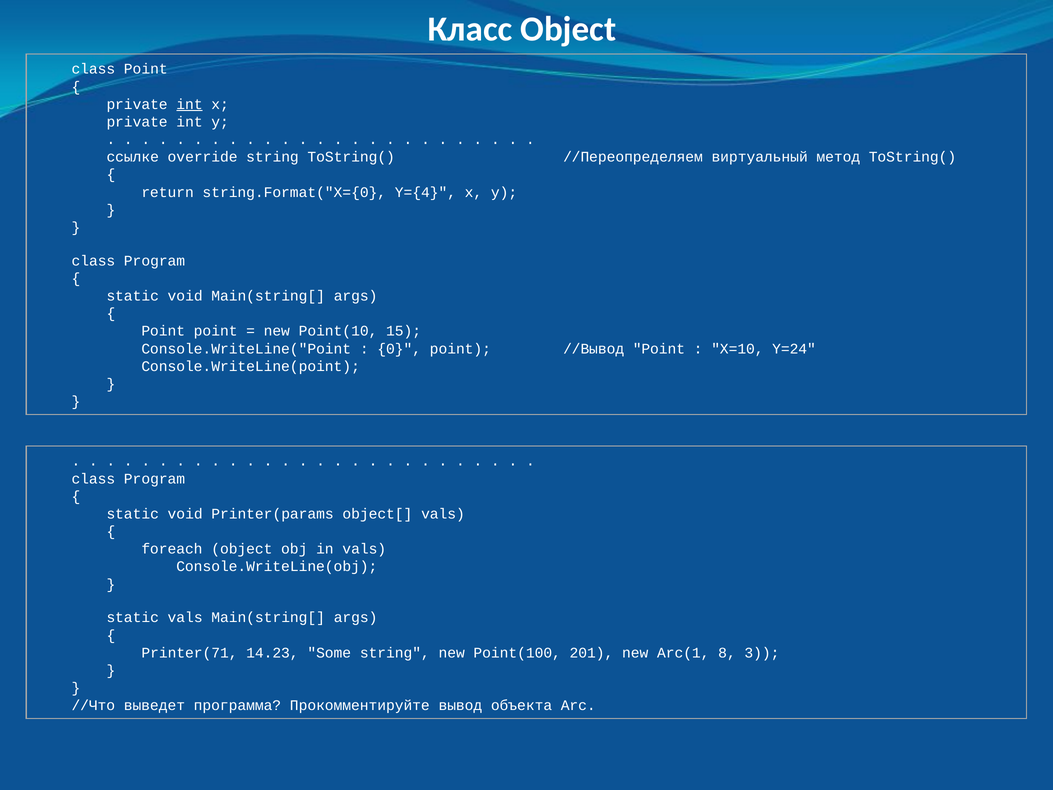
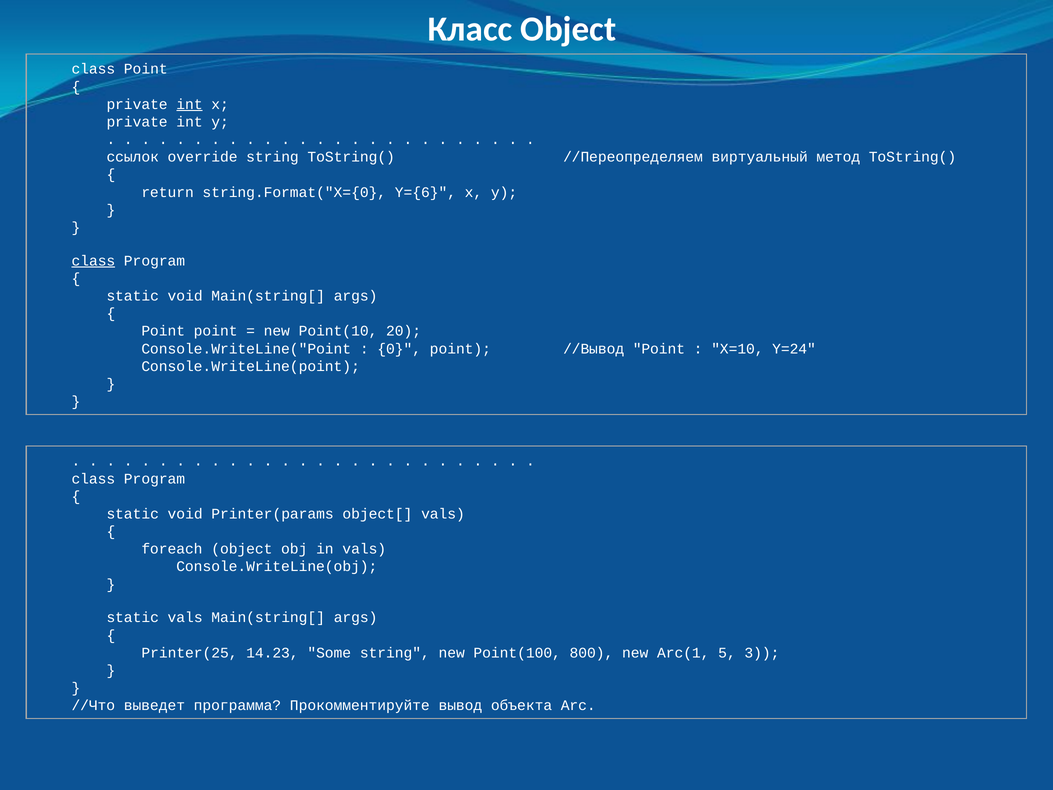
ссылке: ссылке -> ссылок (133, 157)
Y={4: Y={4 -> Y={6 (425, 192)
class underline: none -> present (93, 261)
15: 15 -> 20 (404, 331)
Printer(71: Printer(71 -> Printer(25 (190, 653)
201: 201 -> 800 (591, 653)
8: 8 -> 5 (727, 653)
